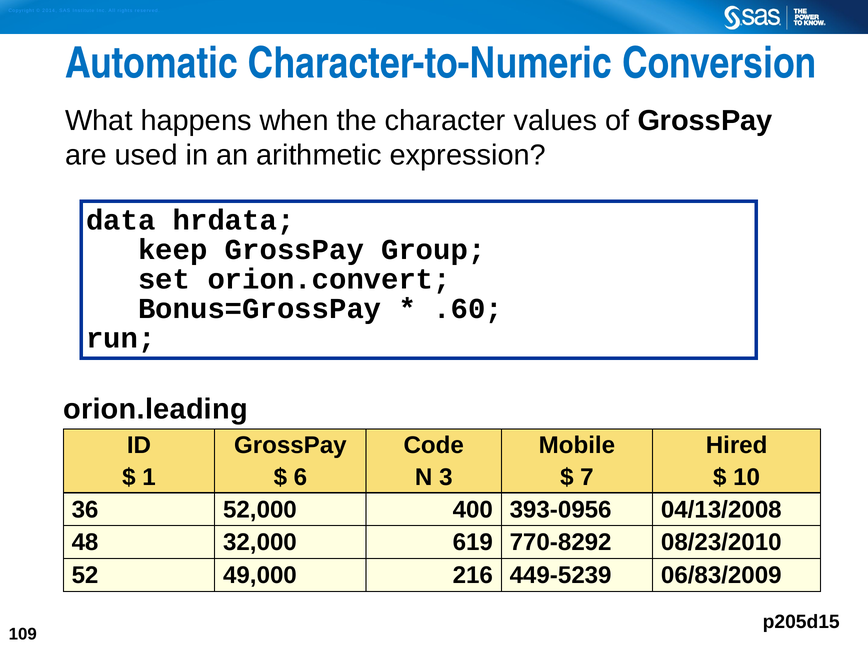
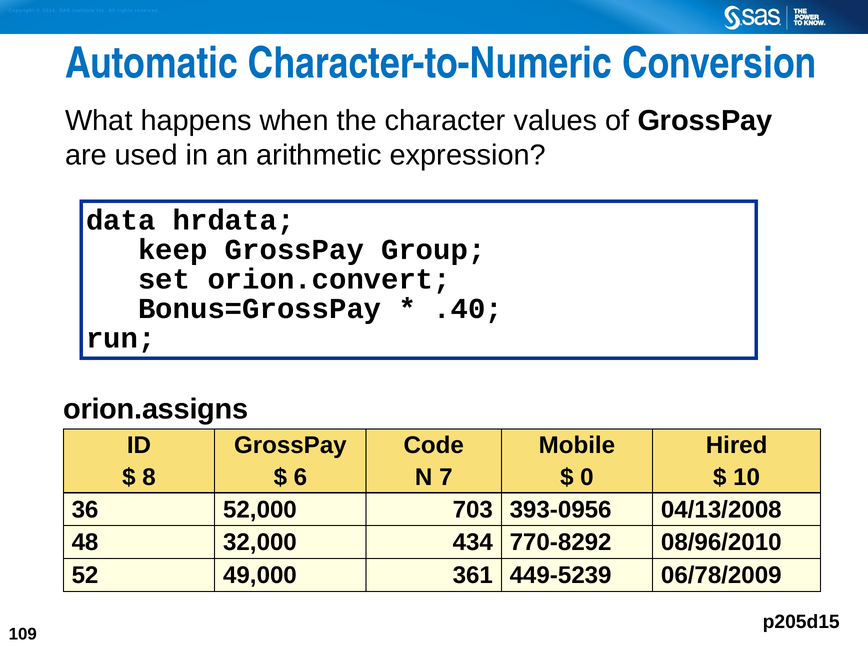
.60: .60 -> .40 (468, 309)
orion.leading: orion.leading -> orion.assigns (156, 409)
1: 1 -> 8 (149, 477)
3: 3 -> 7 (446, 477)
7: 7 -> 0 (587, 477)
400: 400 -> 703 (473, 510)
619: 619 -> 434 (473, 542)
08/23/2010: 08/23/2010 -> 08/96/2010 (721, 542)
216: 216 -> 361 (473, 575)
06/83/2009: 06/83/2009 -> 06/78/2009 (721, 575)
